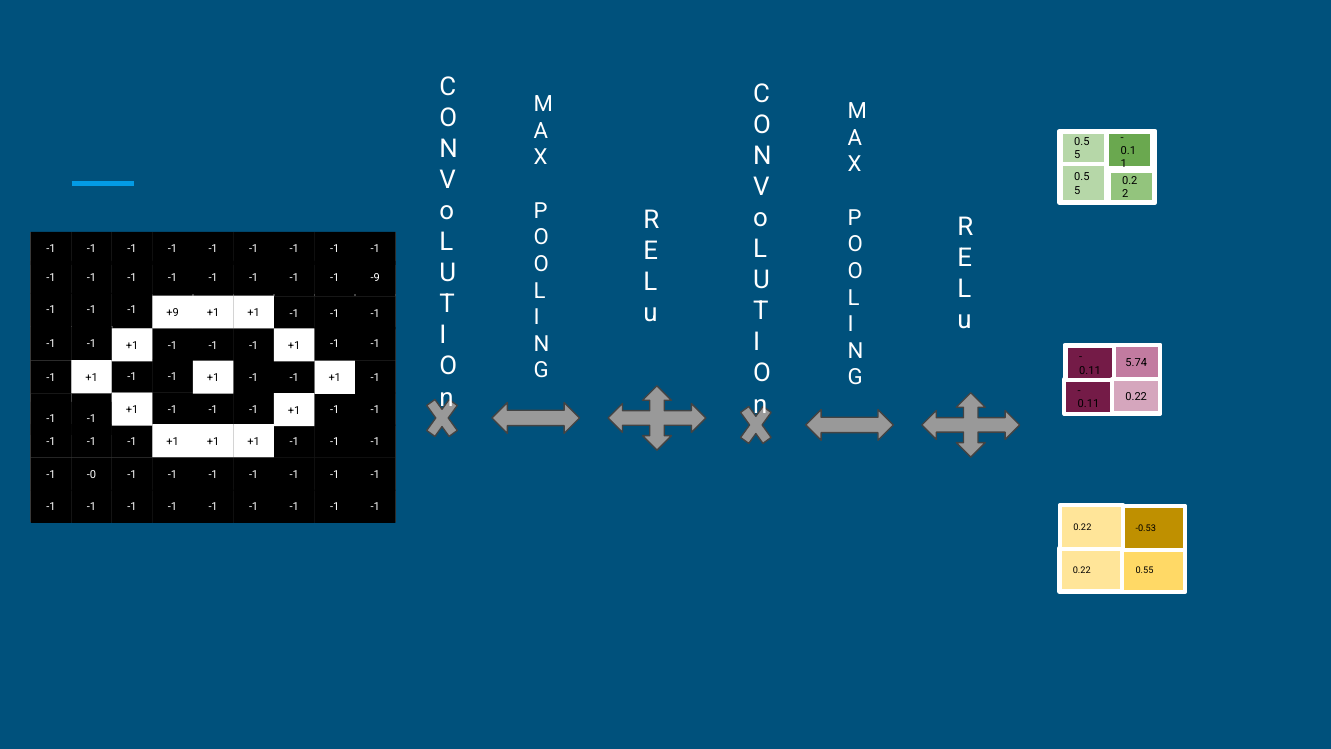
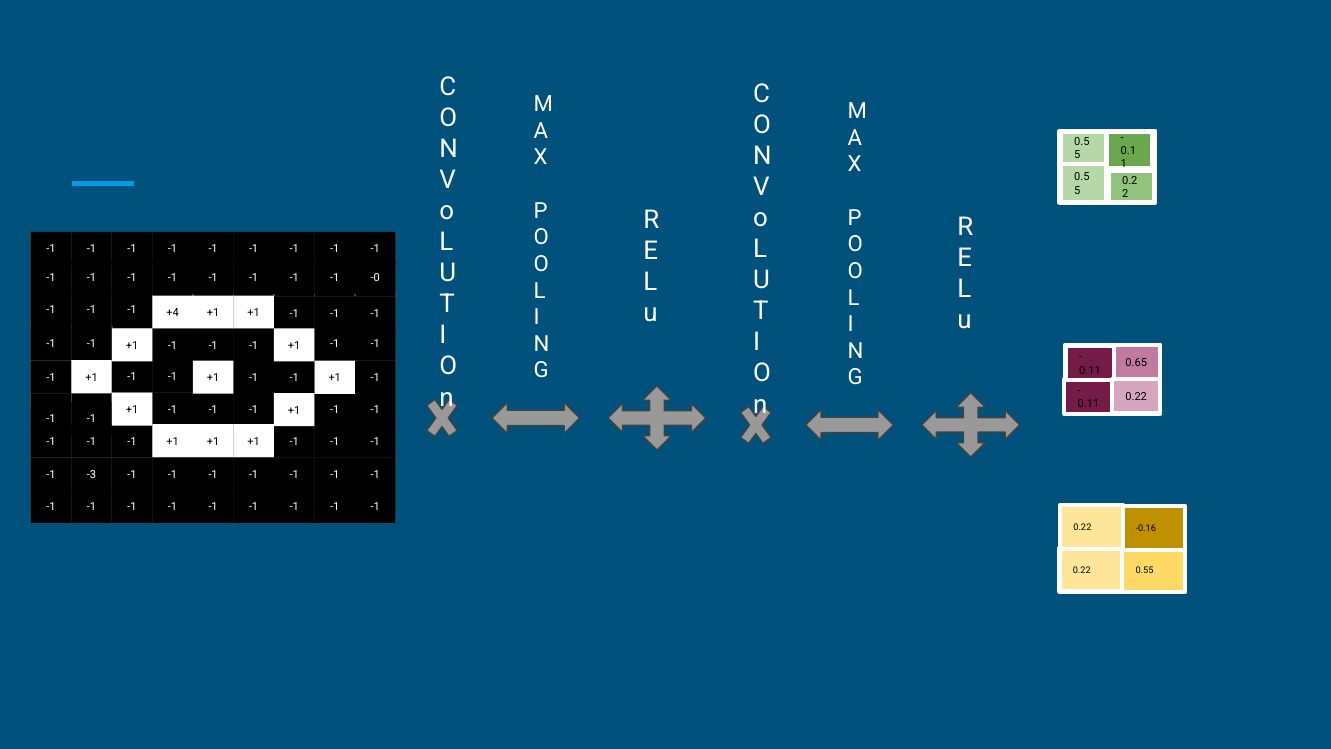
-9: -9 -> -0 (375, 278)
+9: +9 -> +4 (173, 313)
5.74: 5.74 -> 0.65 (1136, 363)
-0: -0 -> -3 (92, 475)
-0.53: -0.53 -> -0.16 (1146, 529)
